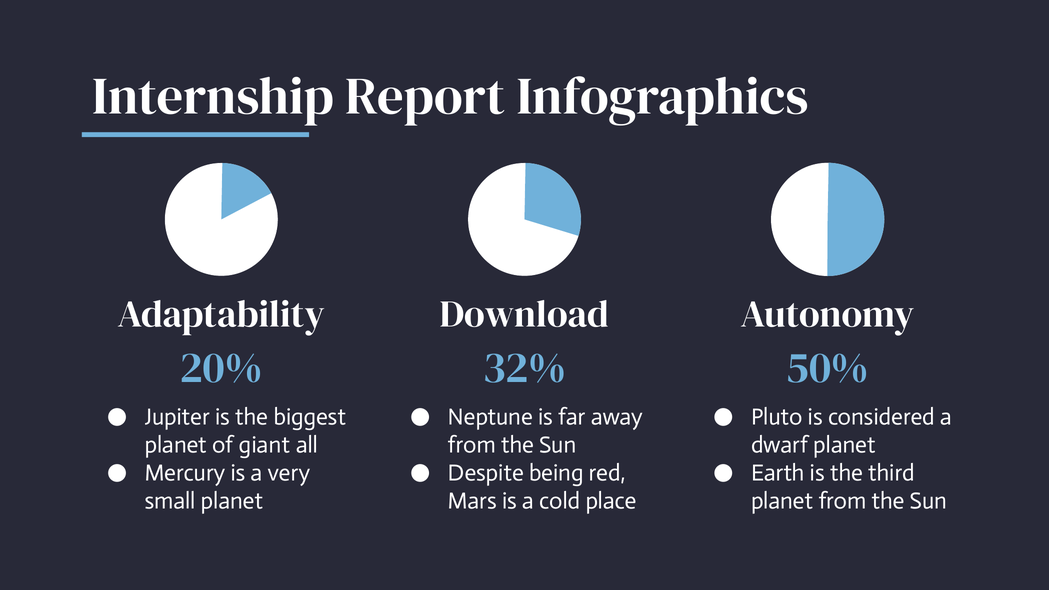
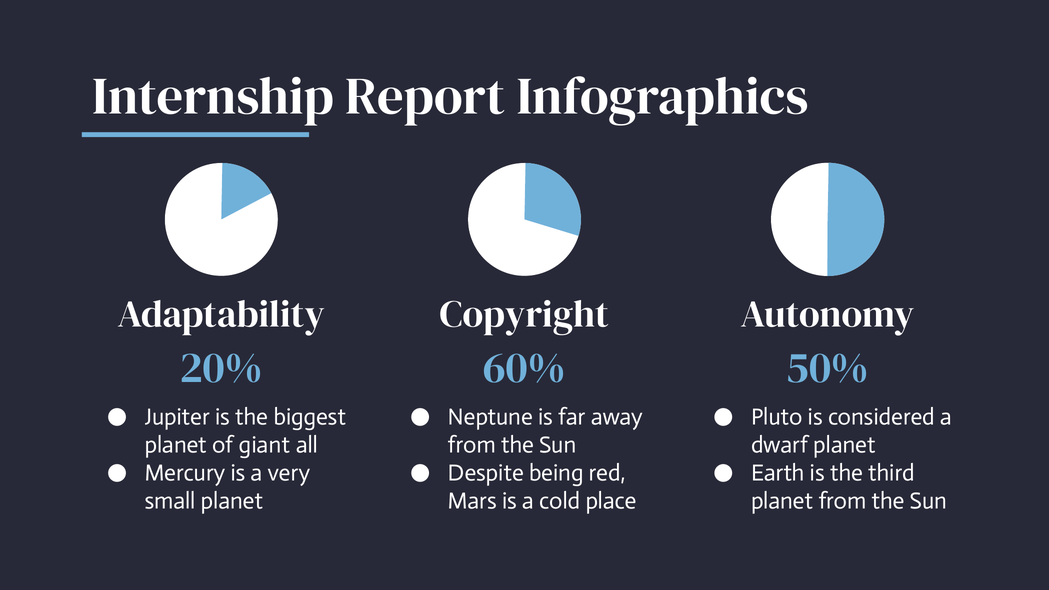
Download: Download -> Copyright (524, 314)
32%: 32% -> 60% (524, 368)
